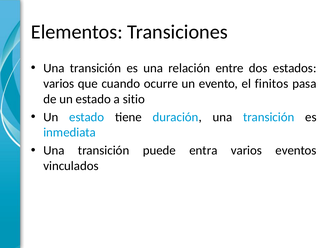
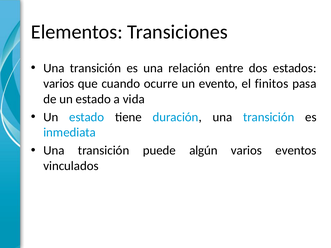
sitio: sitio -> vida (134, 99)
entra: entra -> algún (203, 151)
